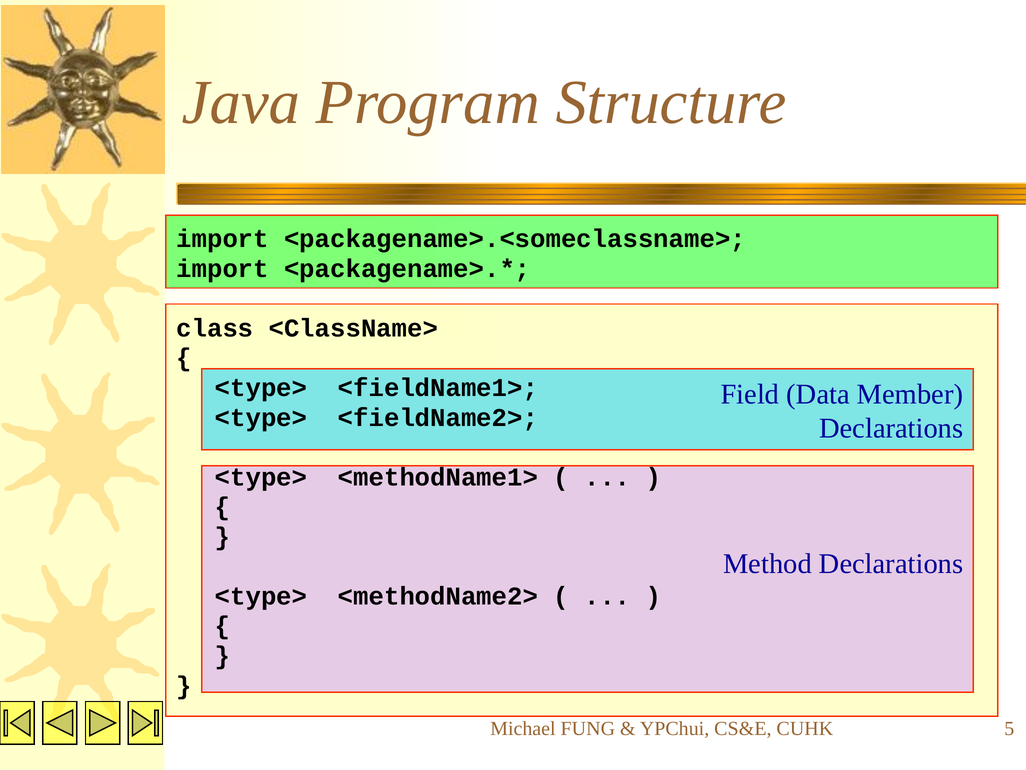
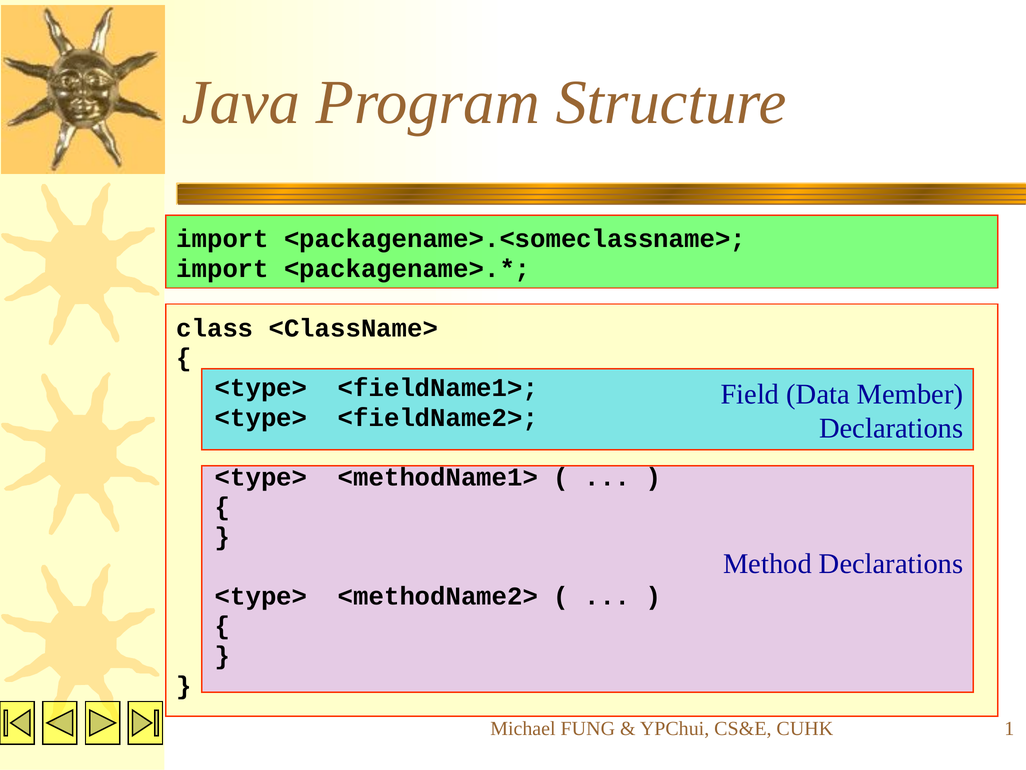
5: 5 -> 1 (1009, 728)
